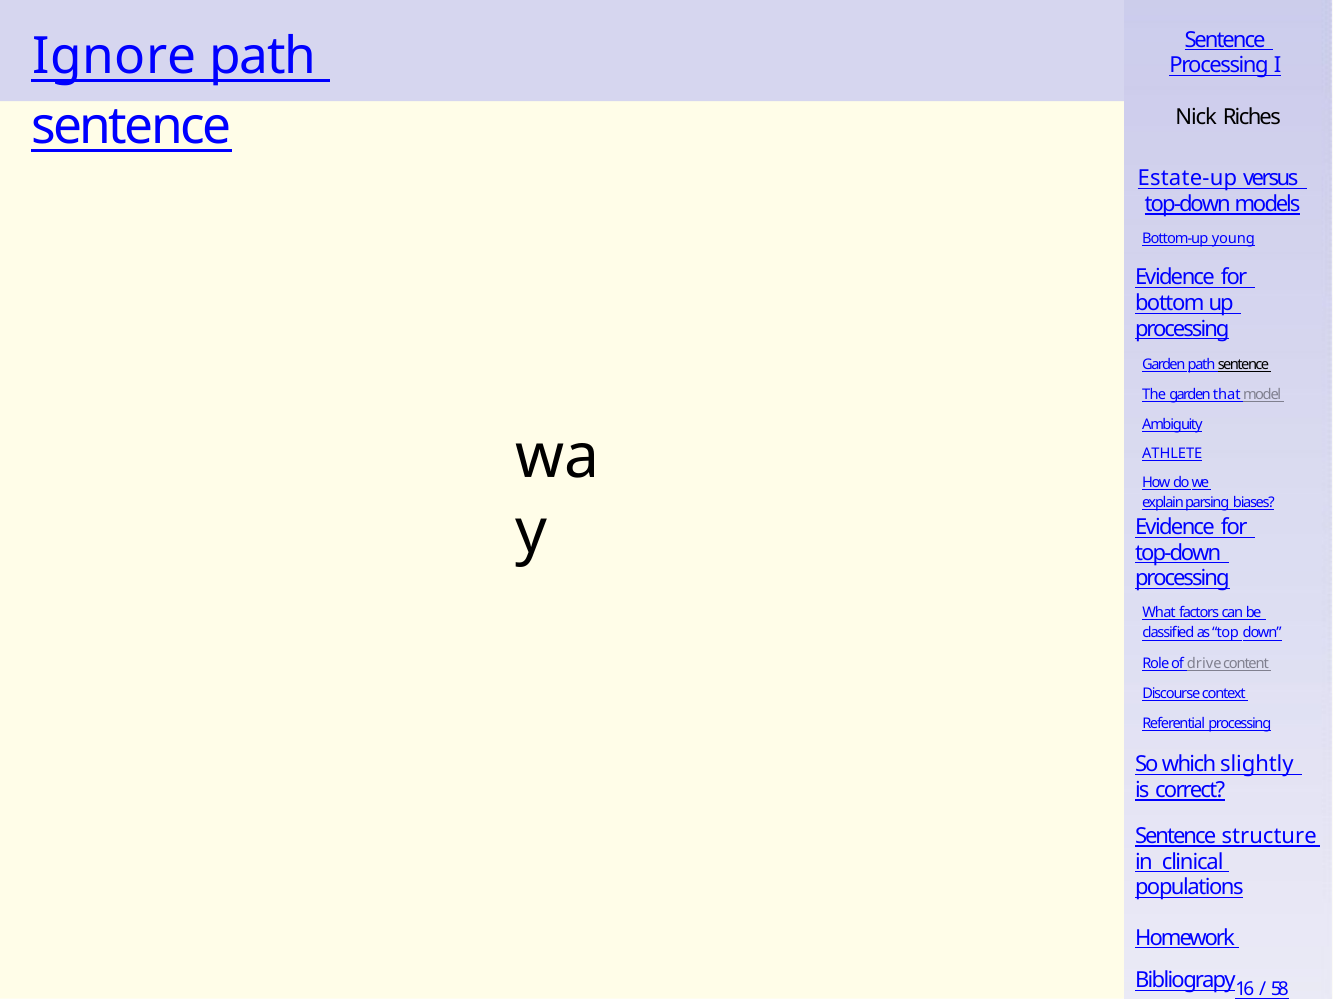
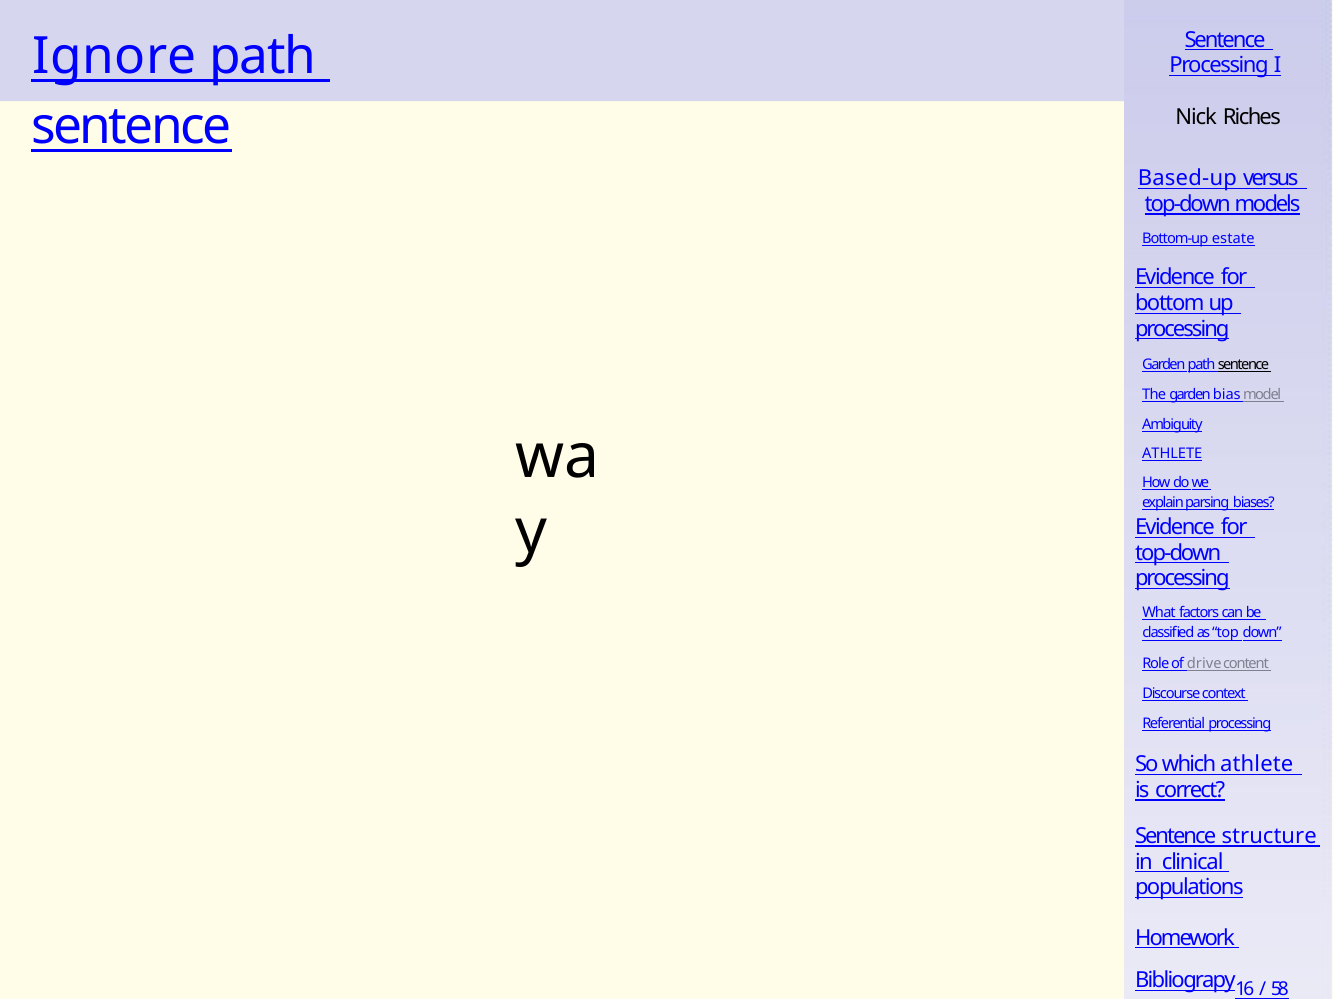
Estate-up: Estate-up -> Based-up (1187, 179)
young: young -> estate (1233, 239)
that: that -> bias (1227, 395)
which slightly: slightly -> athlete (1257, 765)
